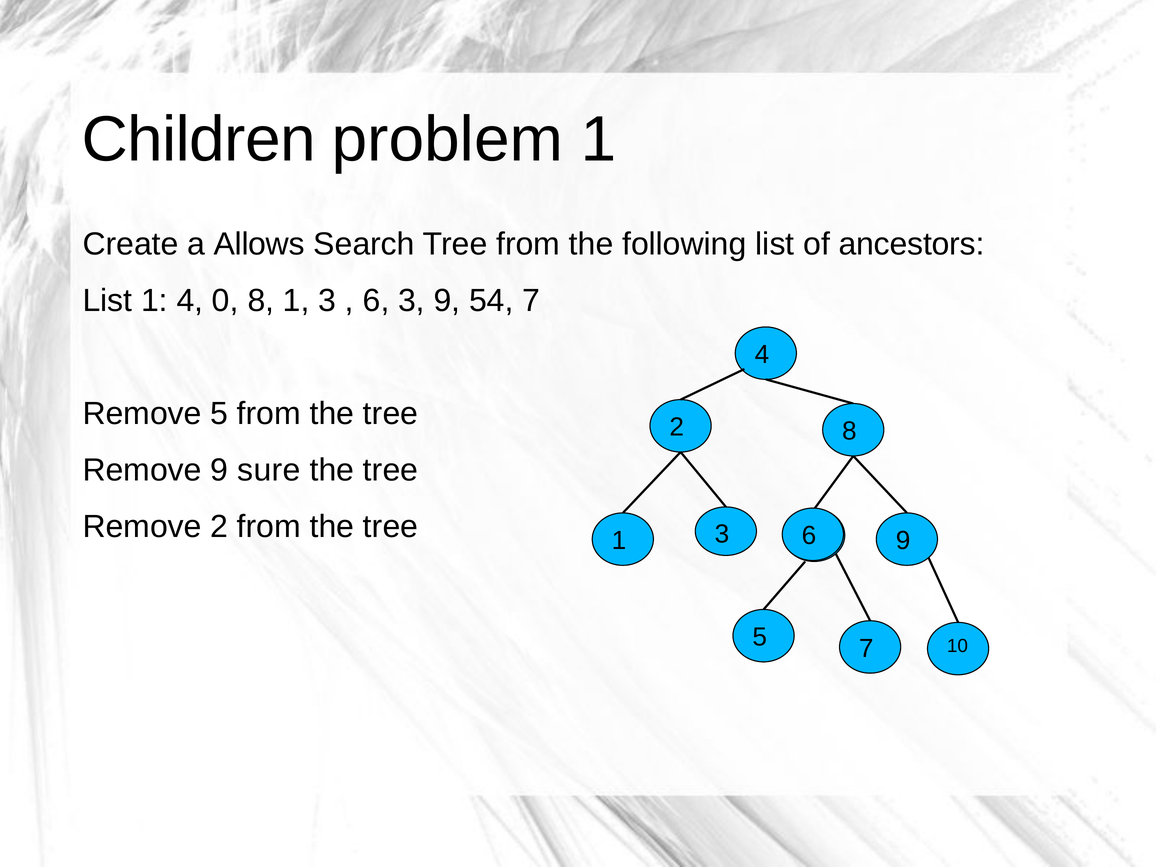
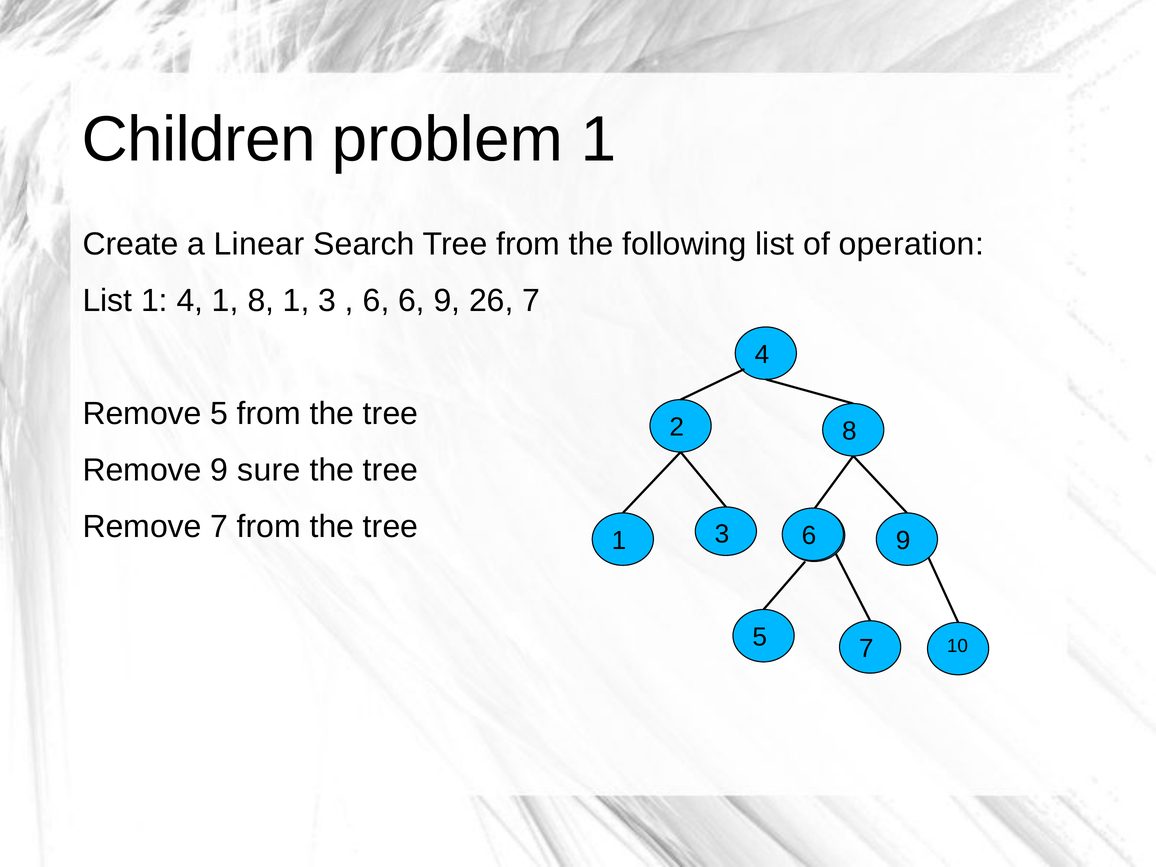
Allows: Allows -> Linear (259, 244)
ancestors: ancestors -> operation (911, 244)
4 0: 0 -> 1 (225, 301)
6 3: 3 -> 6 (411, 301)
54: 54 -> 26 (491, 301)
Remove 2: 2 -> 7 (219, 527)
